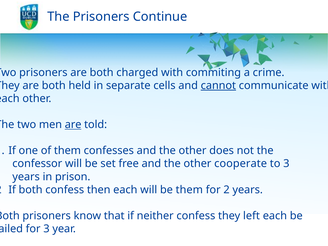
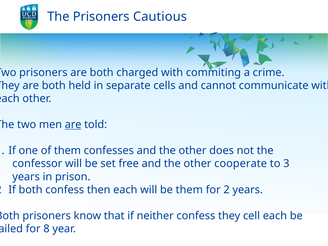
Continue: Continue -> Cautious (160, 17)
cannot underline: present -> none (218, 85)
left: left -> cell (252, 216)
for 3: 3 -> 8 (46, 229)
